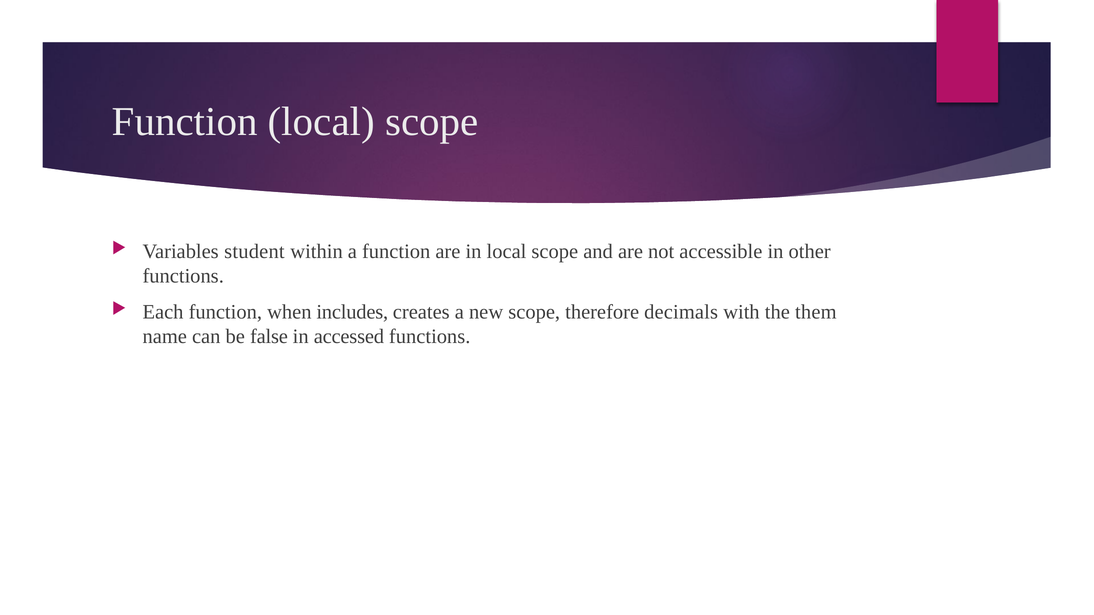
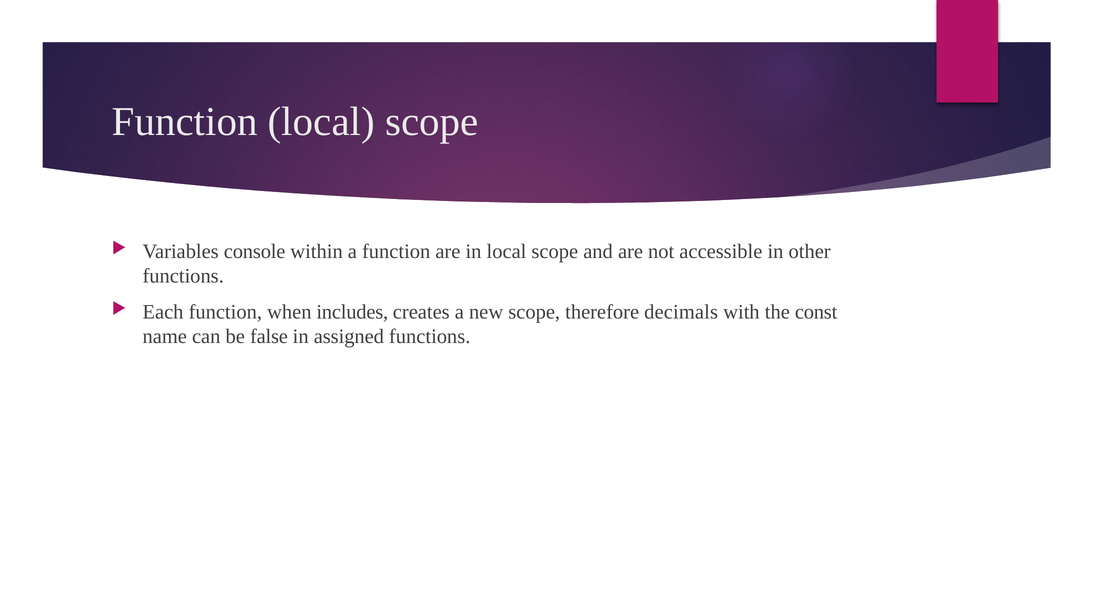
student: student -> console (255, 251)
them: them -> const (816, 312)
accessed: accessed -> assigned (349, 337)
